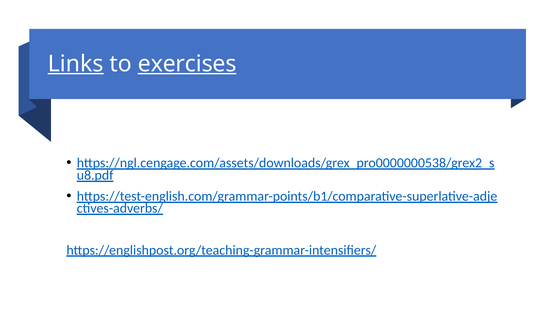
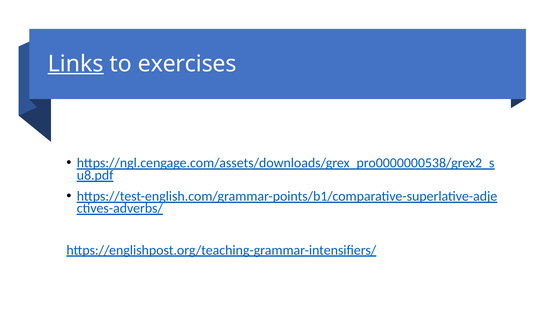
exercises underline: present -> none (187, 64)
